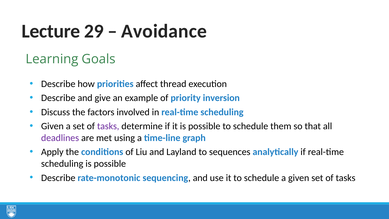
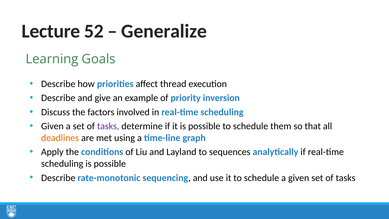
29: 29 -> 52 (94, 31)
Avoidance: Avoidance -> Generalize (164, 31)
deadlines colour: purple -> orange (60, 138)
